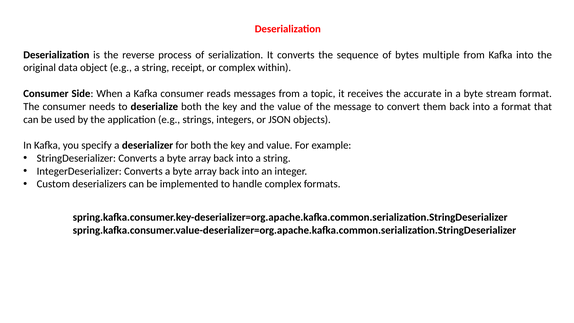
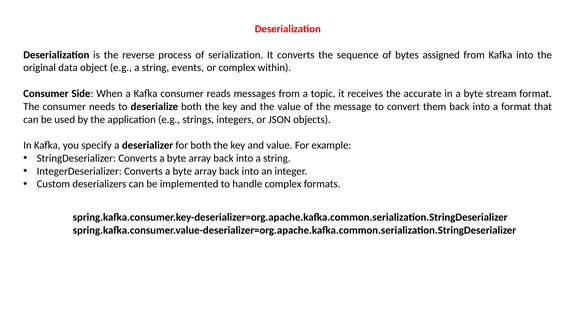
multiple: multiple -> assigned (441, 55)
receipt: receipt -> events (188, 68)
